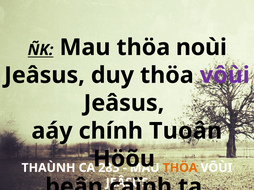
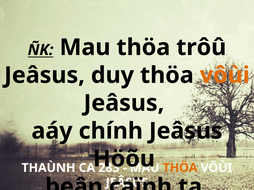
noùi: noùi -> trôû (201, 47)
vôùi colour: purple -> orange (225, 75)
chính Tuoân: Tuoân -> Jeâsus (186, 131)
